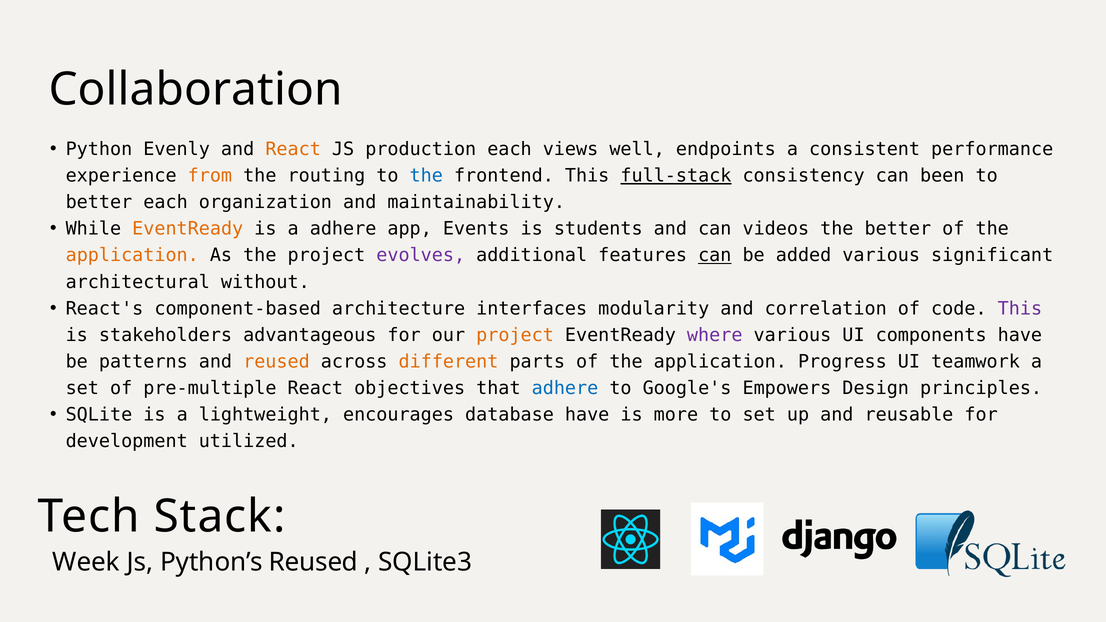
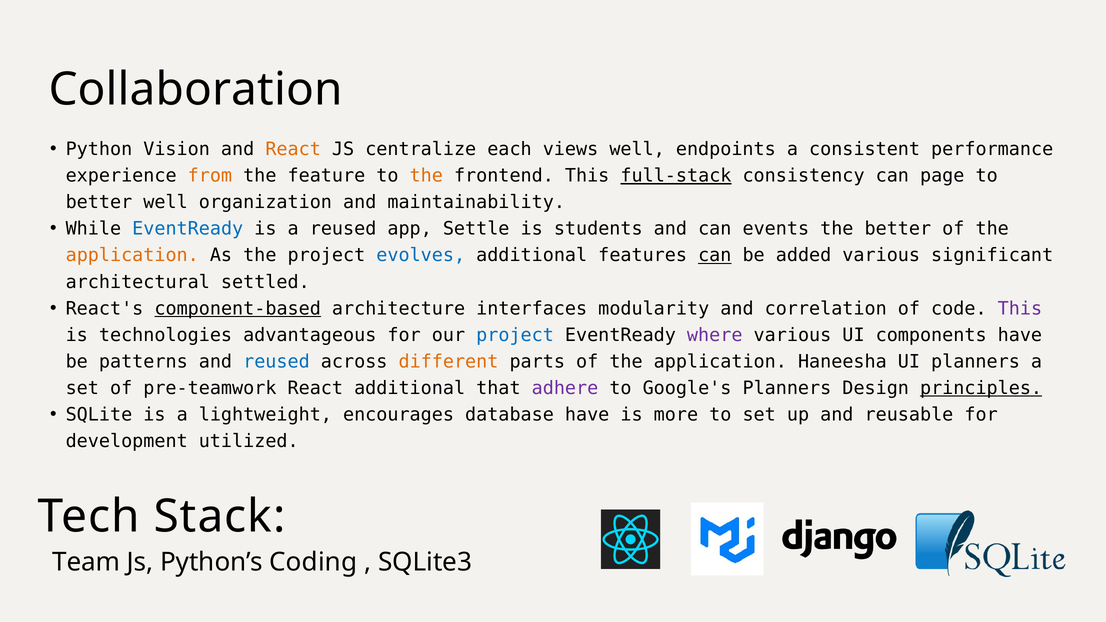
Evenly: Evenly -> Vision (177, 149)
production: production -> centralize (421, 149)
routing: routing -> feature (326, 176)
the colour: blue -> orange (426, 176)
been: been -> page (942, 176)
better each: each -> well (166, 202)
EventReady colour: orange -> blue (188, 229)
a adhere: adhere -> reused (343, 229)
Events: Events -> Settle (476, 229)
videos: videos -> events (776, 229)
evolves colour: purple -> blue (421, 255)
without: without -> settled (265, 282)
component-based underline: none -> present (238, 309)
stakeholders: stakeholders -> technologies (166, 335)
project colour: orange -> blue (515, 335)
reused colour: orange -> blue (276, 362)
Progress: Progress -> Haneesha (842, 362)
UI teamwork: teamwork -> planners (976, 362)
pre-multiple: pre-multiple -> pre-teamwork (210, 388)
React objectives: objectives -> additional (410, 388)
adhere colour: blue -> purple (565, 388)
Google's Empowers: Empowers -> Planners (787, 388)
principles underline: none -> present (981, 388)
Week: Week -> Team (86, 562)
Python’s Reused: Reused -> Coding (313, 562)
